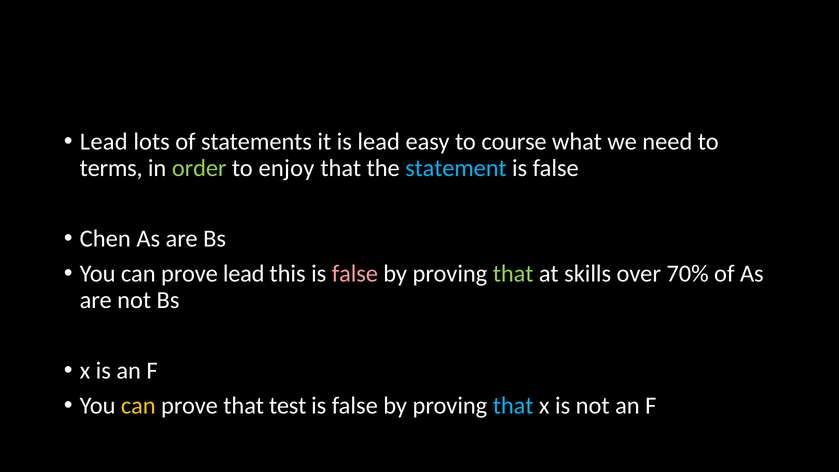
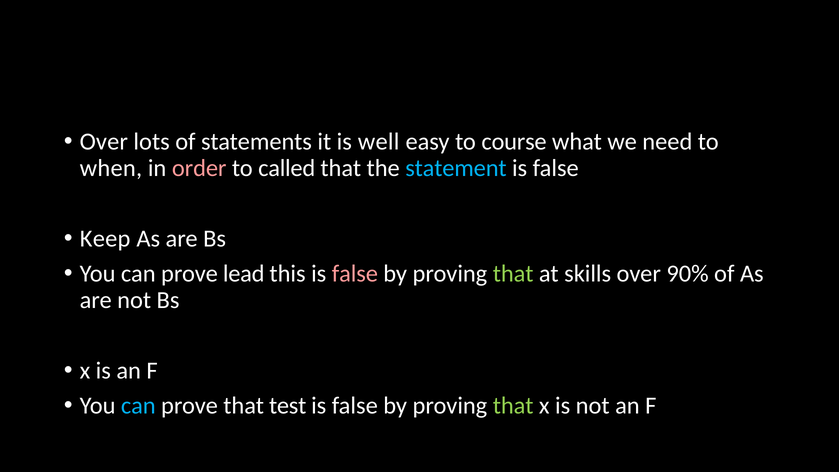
Lead: Lead -> Over (104, 142)
is lead: lead -> well (379, 142)
terms: terms -> when (111, 168)
order colour: light green -> pink (199, 168)
enjoy: enjoy -> called (287, 168)
Chen: Chen -> Keep (105, 239)
70%: 70% -> 90% (688, 274)
can colour: yellow -> light blue (138, 406)
that colour: light blue -> light green (513, 406)
